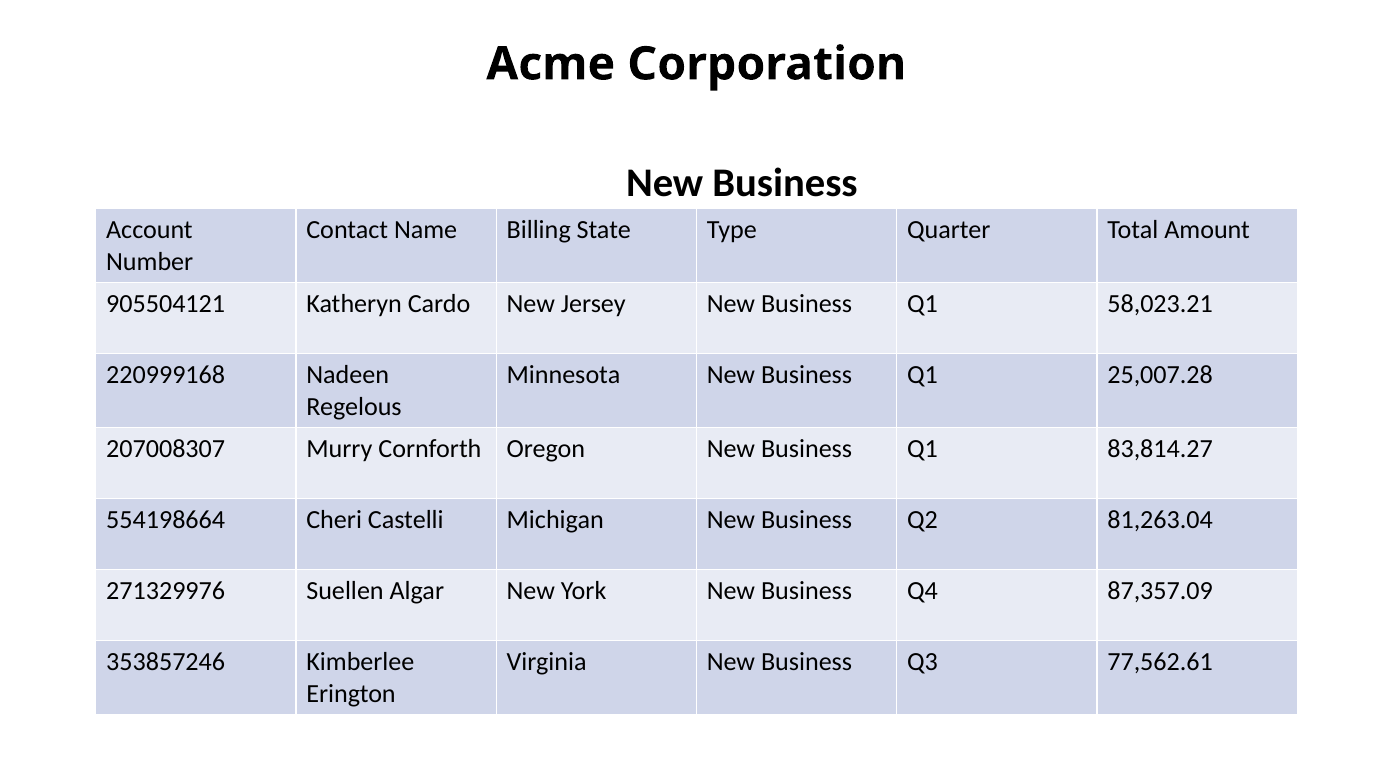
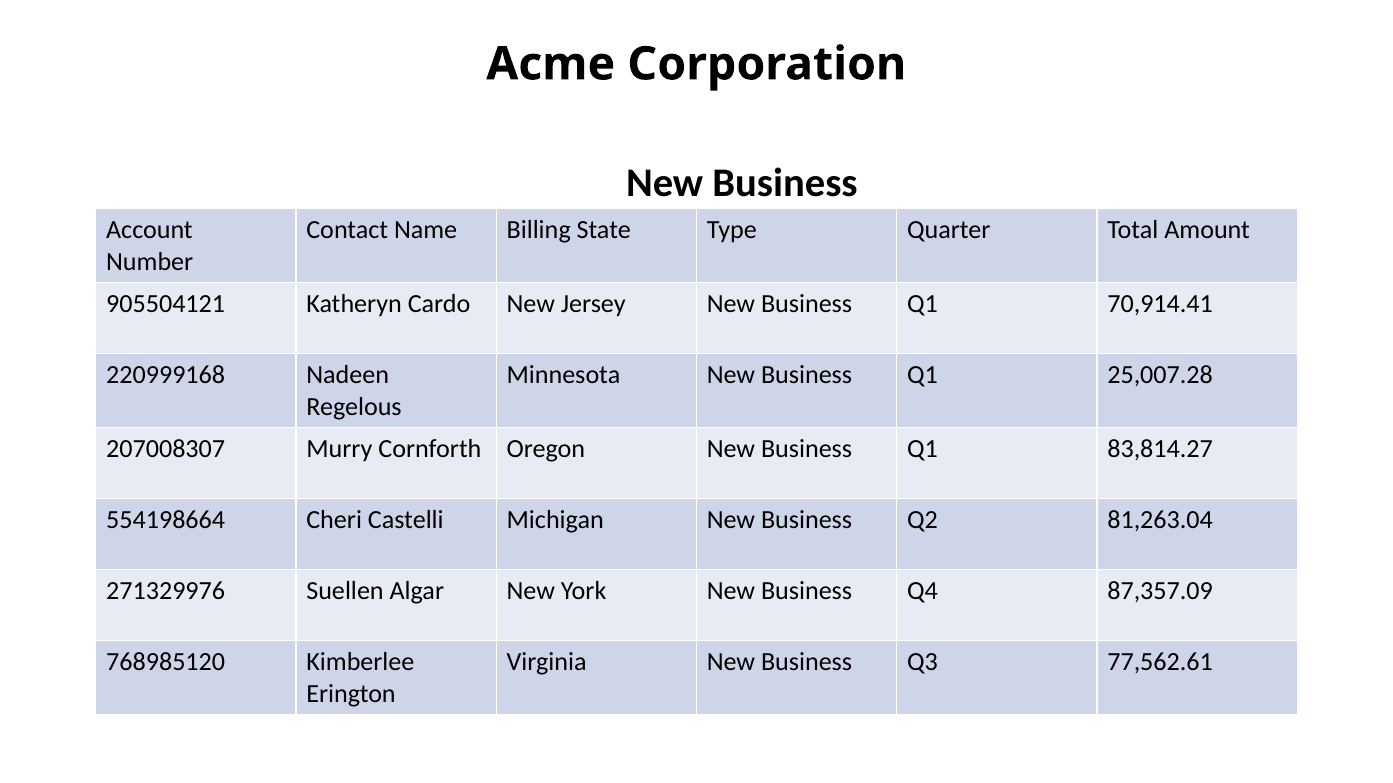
58,023.21: 58,023.21 -> 70,914.41 (1160, 304)
353857246: 353857246 -> 768985120 (166, 663)
